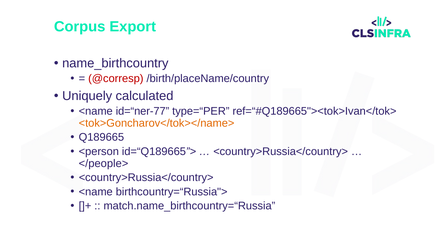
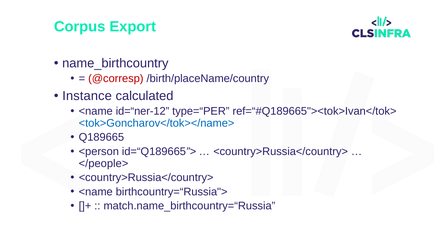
Uniquely: Uniquely -> Instance (87, 96)
id=“ner-77: id=“ner-77 -> id=“ner-12 (143, 111)
<tok>Goncharov</tok></name> colour: orange -> blue (157, 123)
